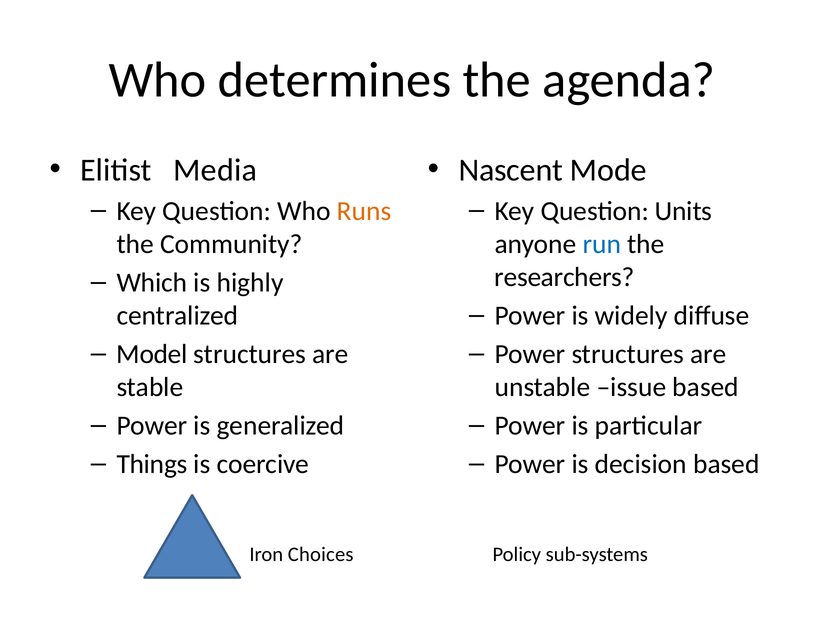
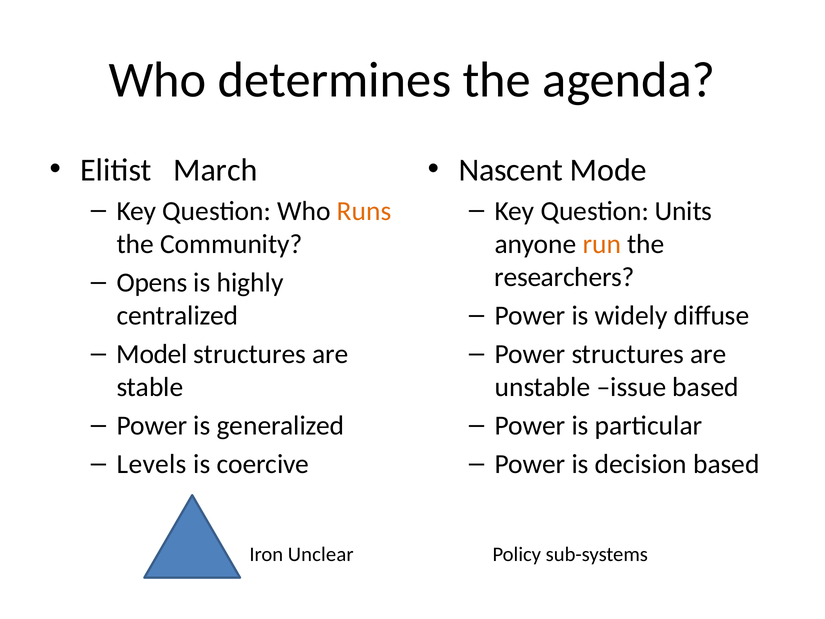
Media: Media -> March (215, 170)
run colour: blue -> orange (602, 244)
Which: Which -> Opens (152, 282)
Things: Things -> Levels (152, 464)
Choices: Choices -> Unclear (321, 554)
